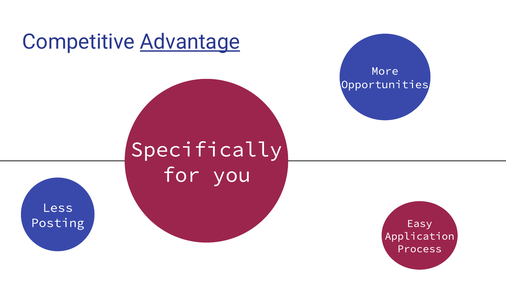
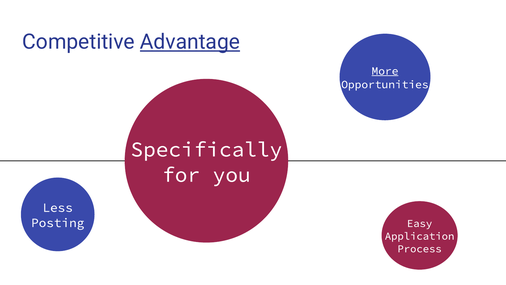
More underline: none -> present (385, 71)
